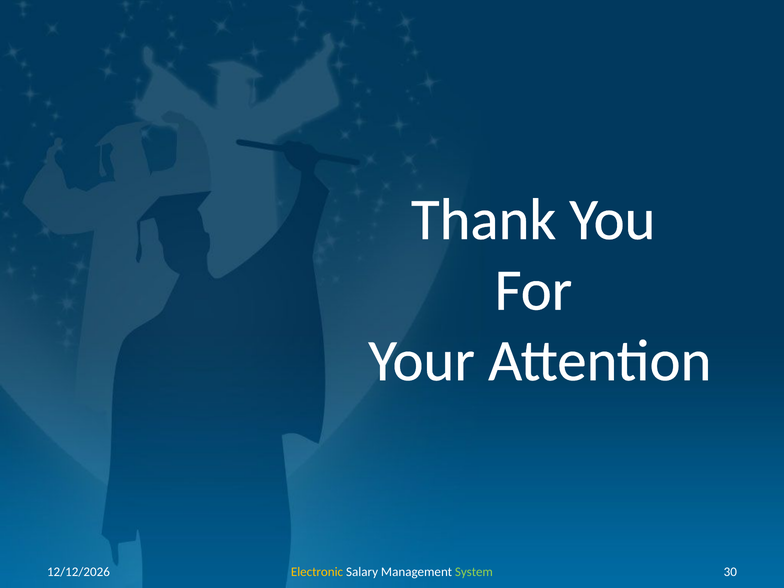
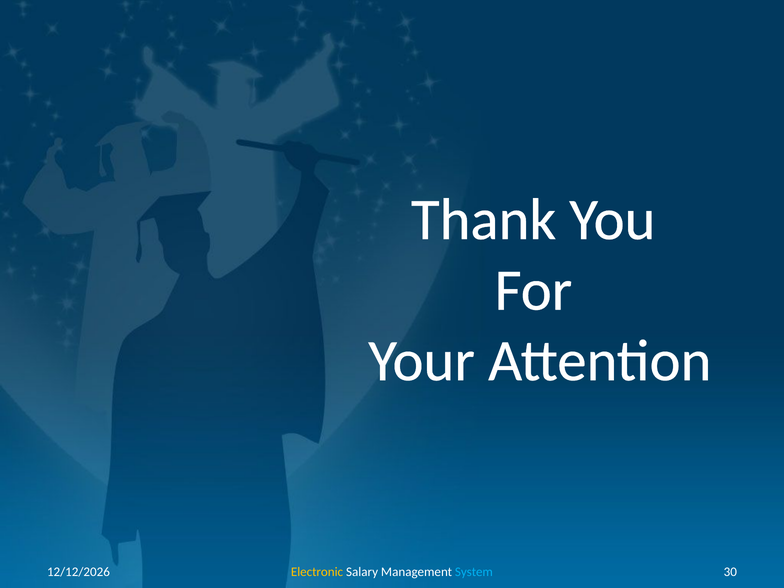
System colour: light green -> light blue (474, 572)
